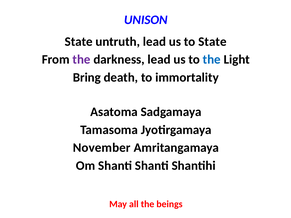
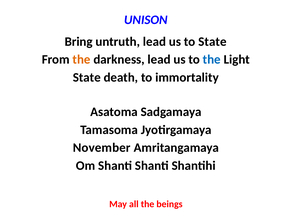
State: State -> Bring (79, 42)
the colour: purple -> orange (82, 60)
Bring: Bring -> State (87, 78)
